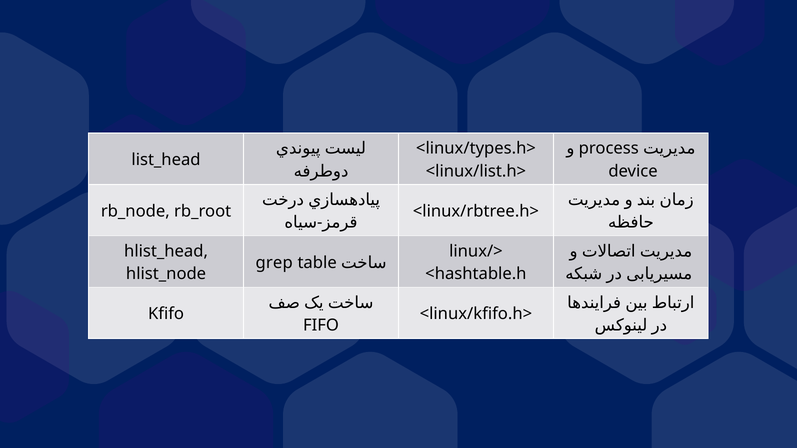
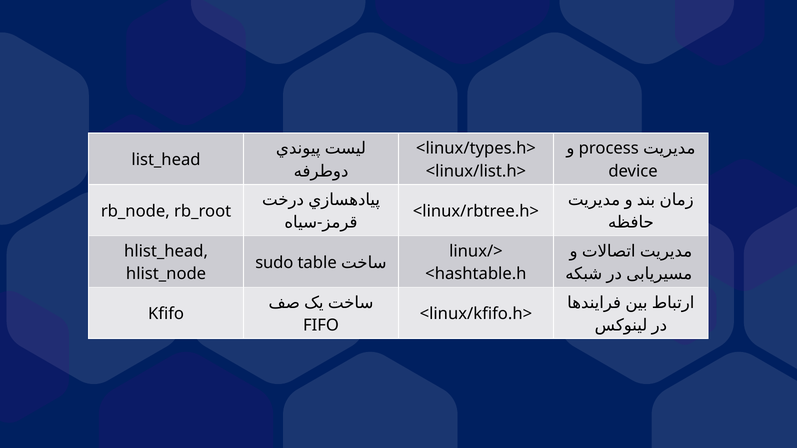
grep: grep -> sudo (274, 263)
